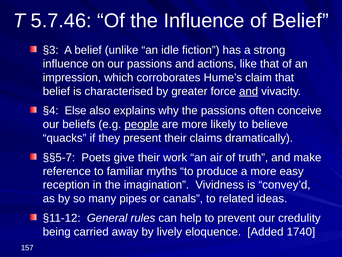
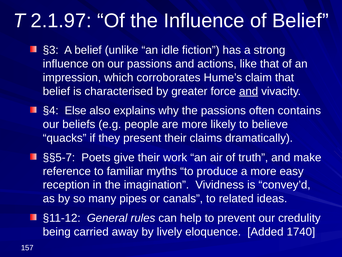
5.7.46: 5.7.46 -> 2.1.97 (61, 21)
conceive: conceive -> contains (299, 110)
people underline: present -> none (142, 124)
